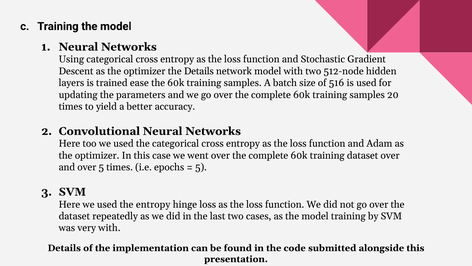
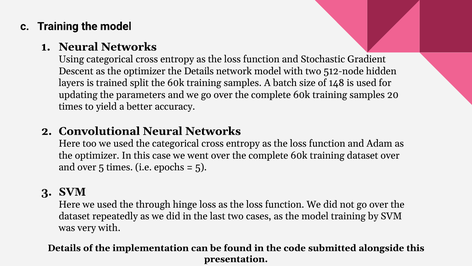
ease: ease -> split (139, 83)
516: 516 -> 148 (337, 83)
the entropy: entropy -> through (153, 204)
